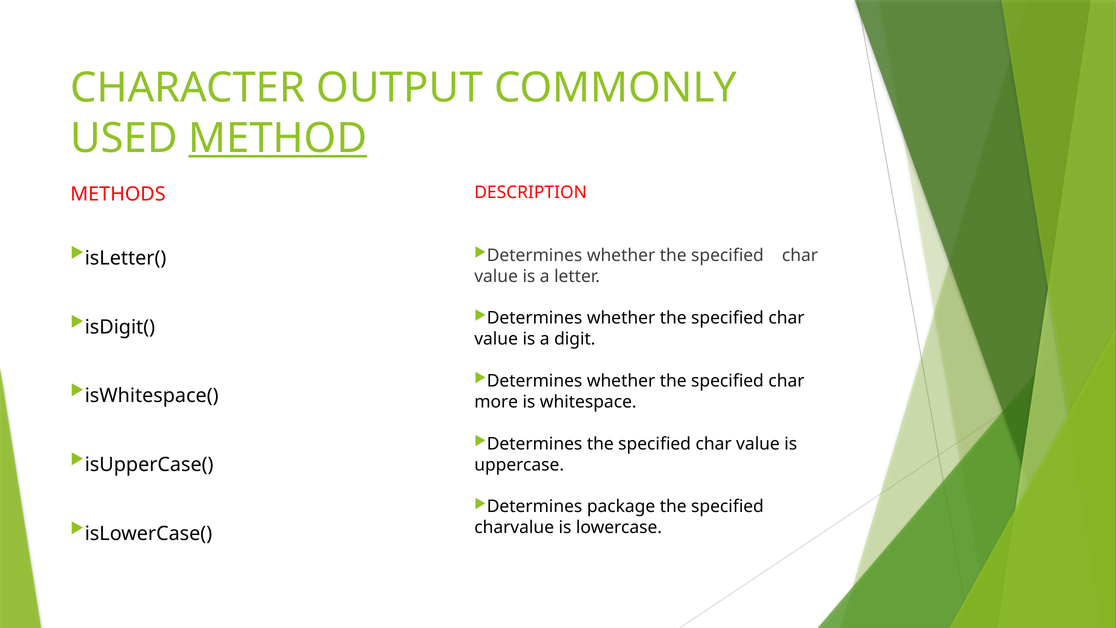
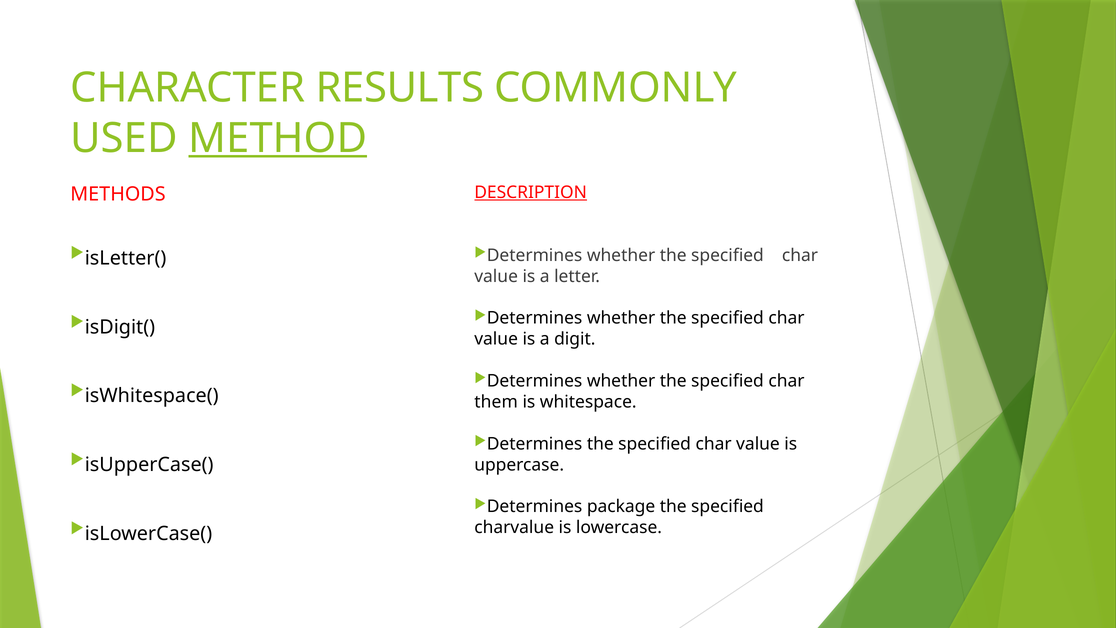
OUTPUT: OUTPUT -> RESULTS (400, 88)
DESCRIPTION underline: none -> present (531, 193)
more: more -> them (496, 402)
